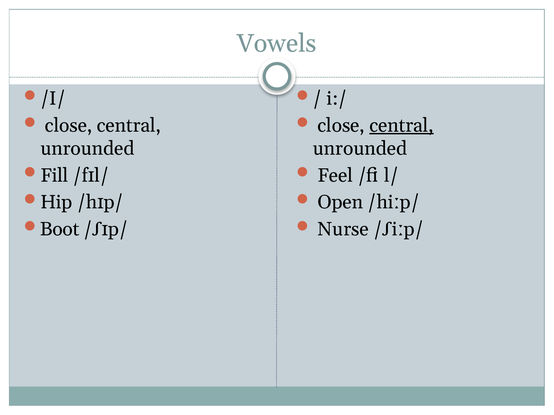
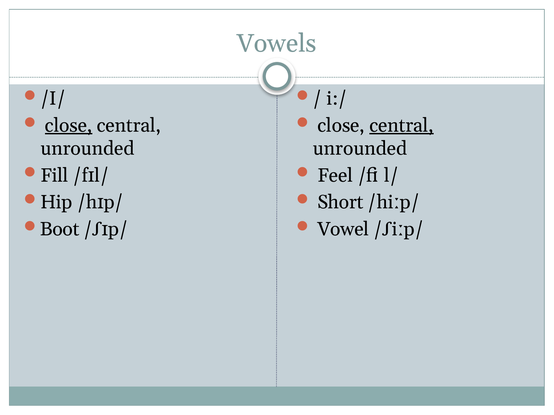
close underline: none -> present (69, 126)
Open: Open -> Short (340, 203)
Nurse: Nurse -> Vowel (343, 229)
